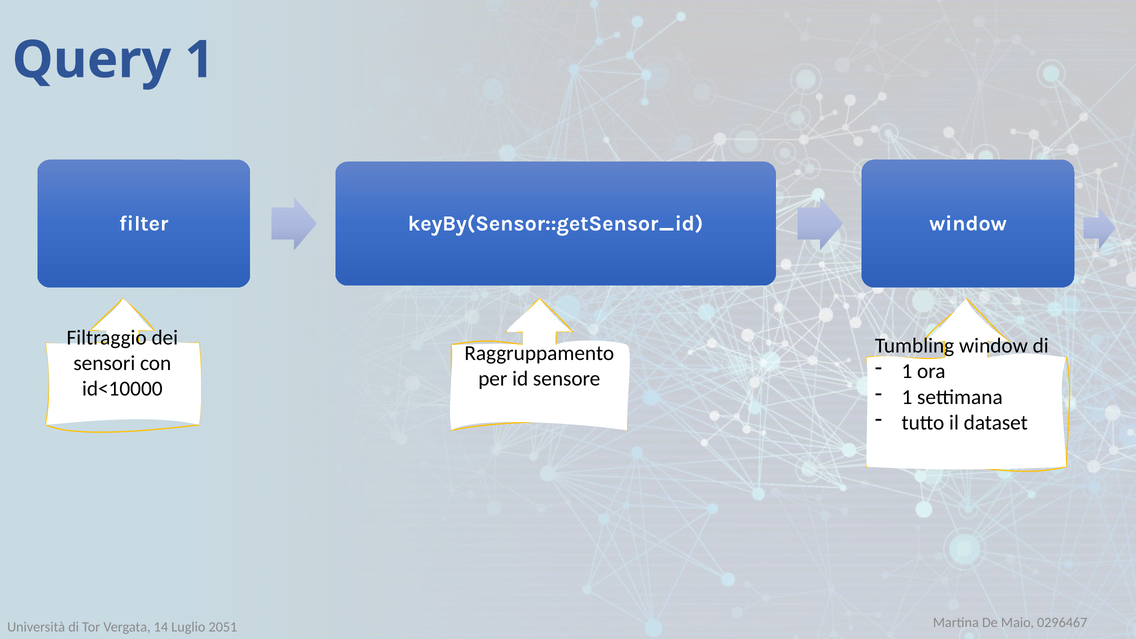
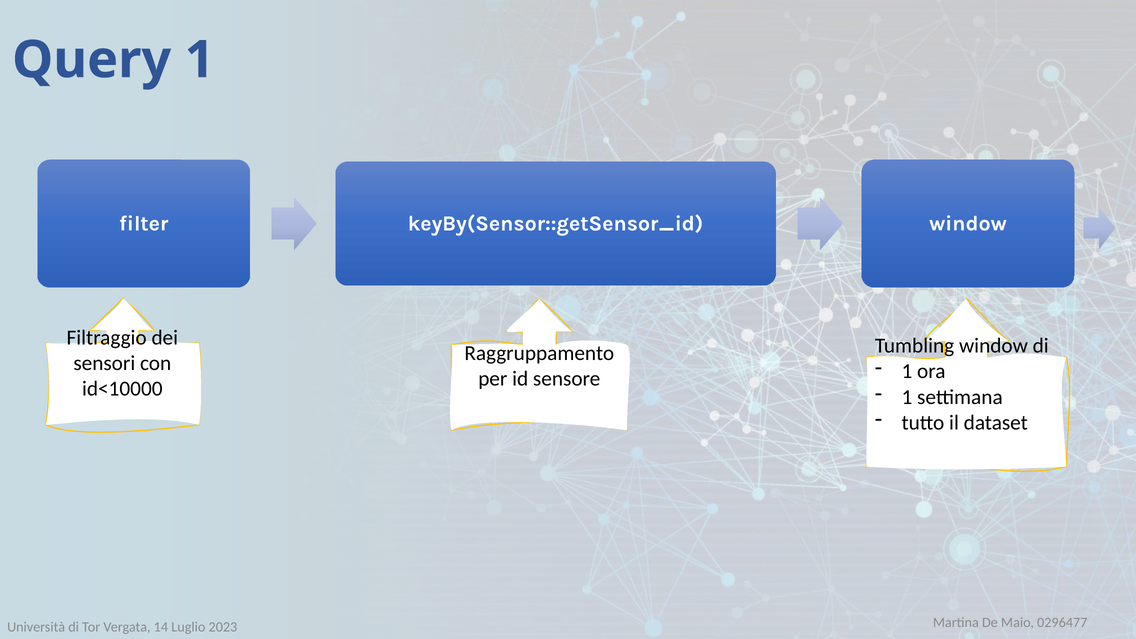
0296467: 0296467 -> 0296477 (1062, 623)
2051: 2051 -> 2023 (223, 627)
